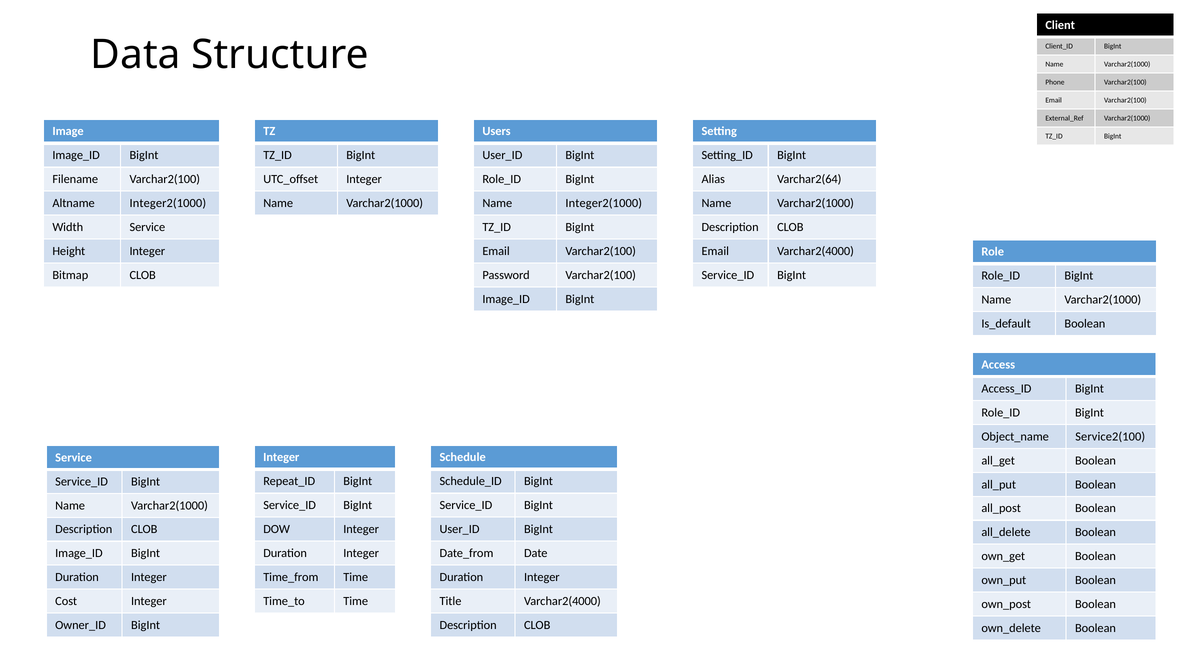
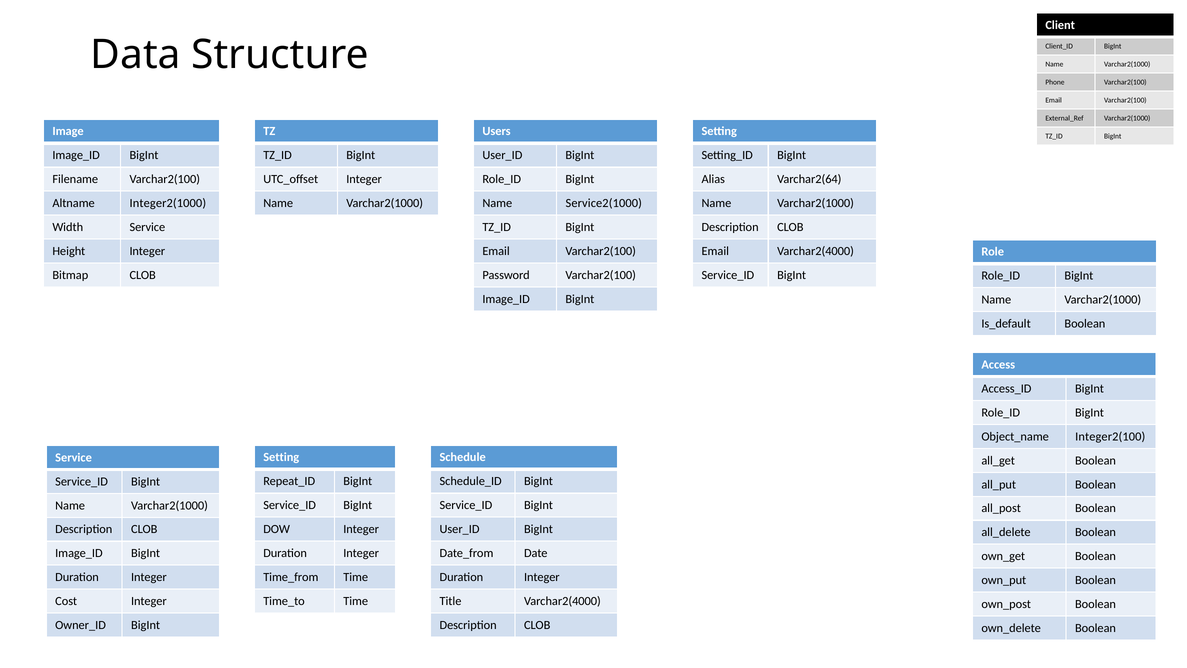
Name Integer2(1000: Integer2(1000 -> Service2(1000 (604, 203)
Service2(100: Service2(100 -> Integer2(100 (1110, 436)
Integer: Integer -> Setting (281, 457)
